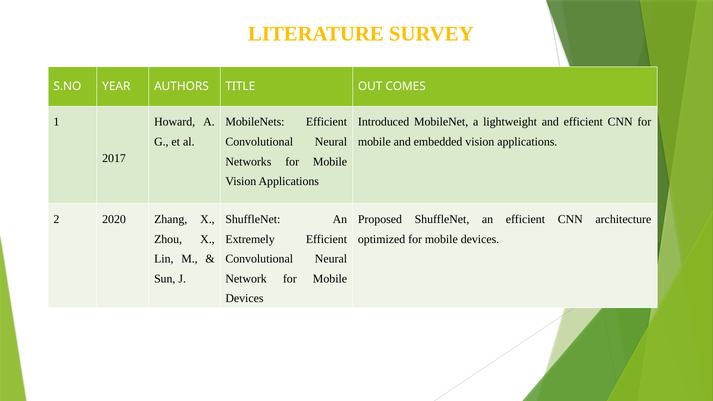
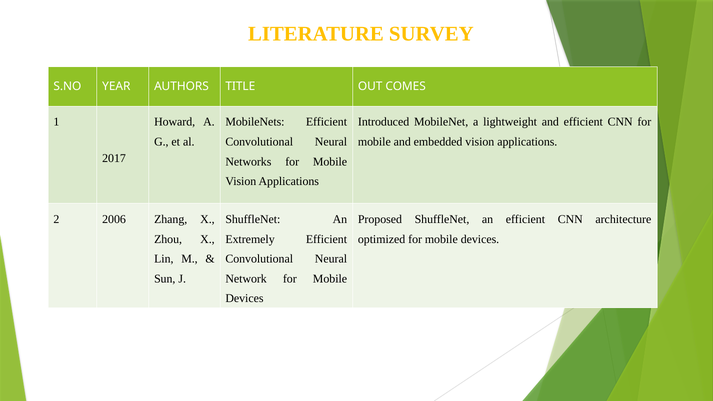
2020: 2020 -> 2006 (114, 219)
